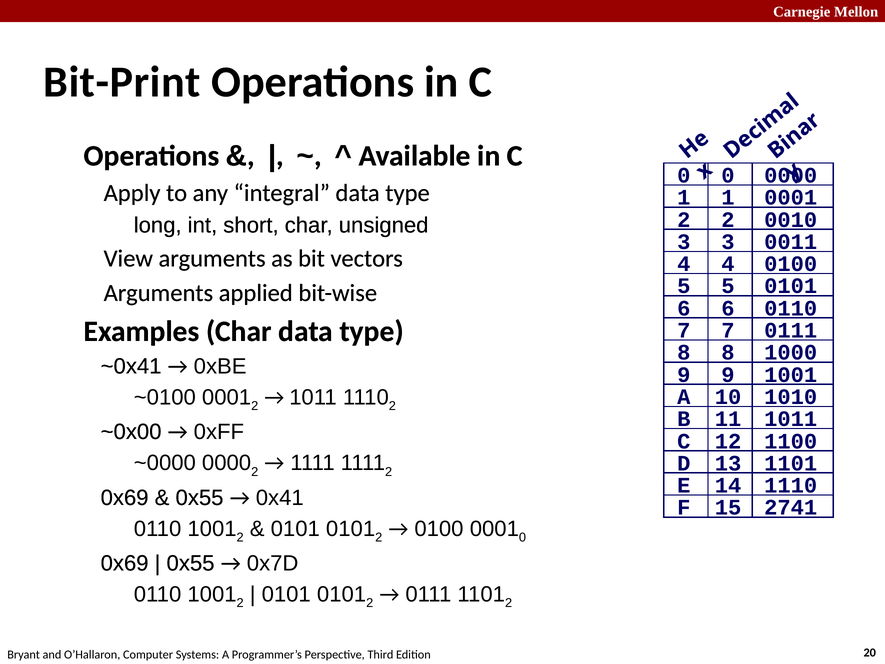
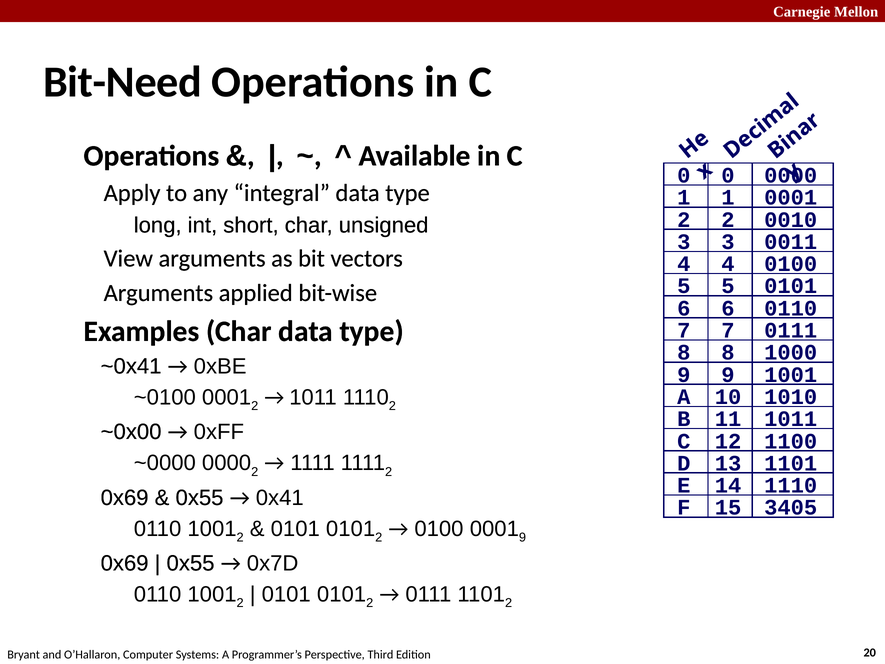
Bit-Print: Bit-Print -> Bit-Need (122, 82)
2741: 2741 -> 3405 (791, 507)
0: 0 -> 9 (523, 537)
